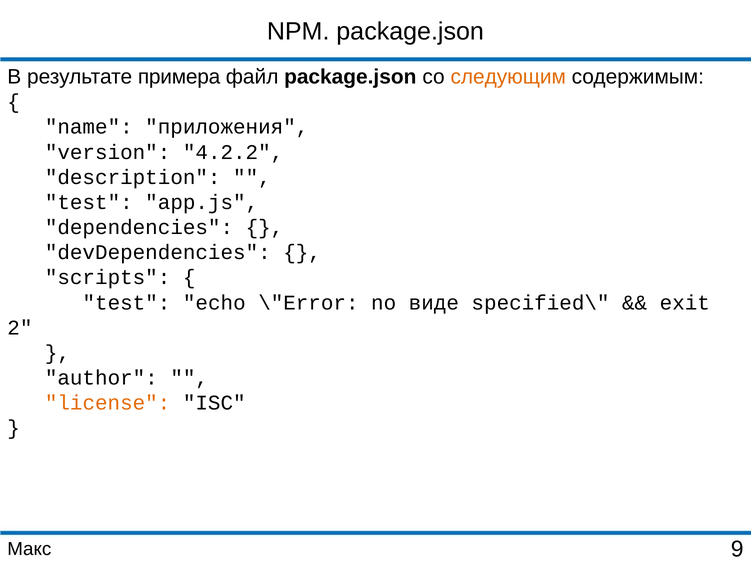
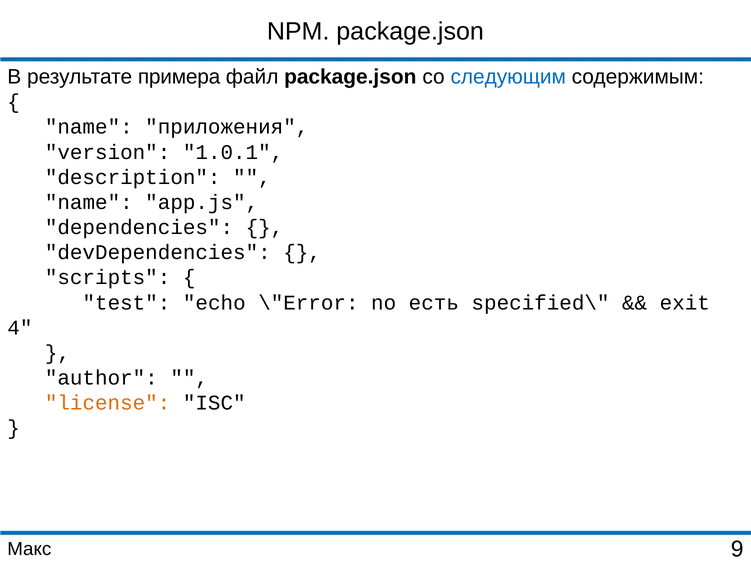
следующим colour: orange -> blue (508, 77)
4.2.2: 4.2.2 -> 1.0.1 (233, 152)
test: test -> name (89, 202)
виде: виде -> есть (434, 302)
2: 2 -> 4 (20, 327)
